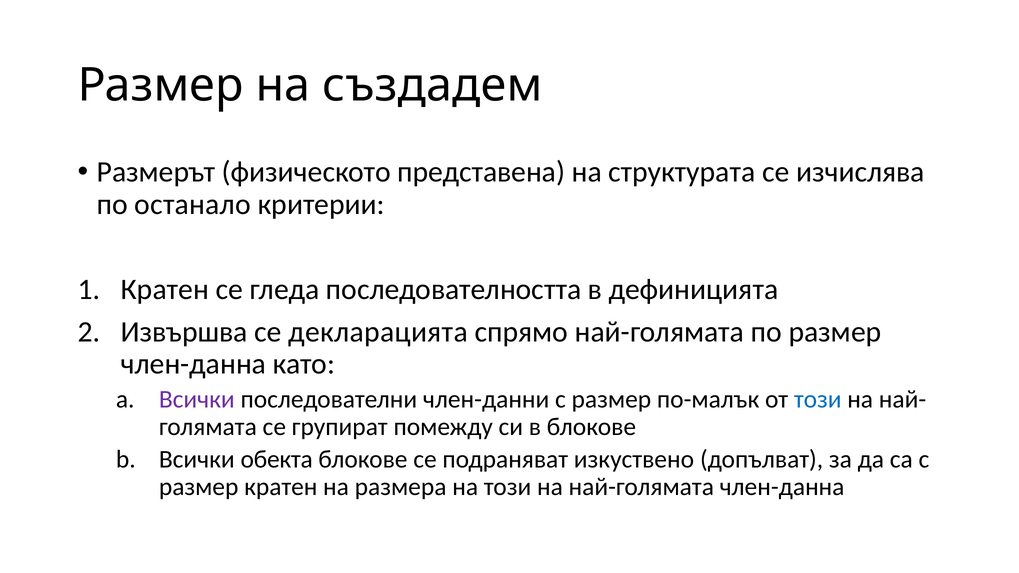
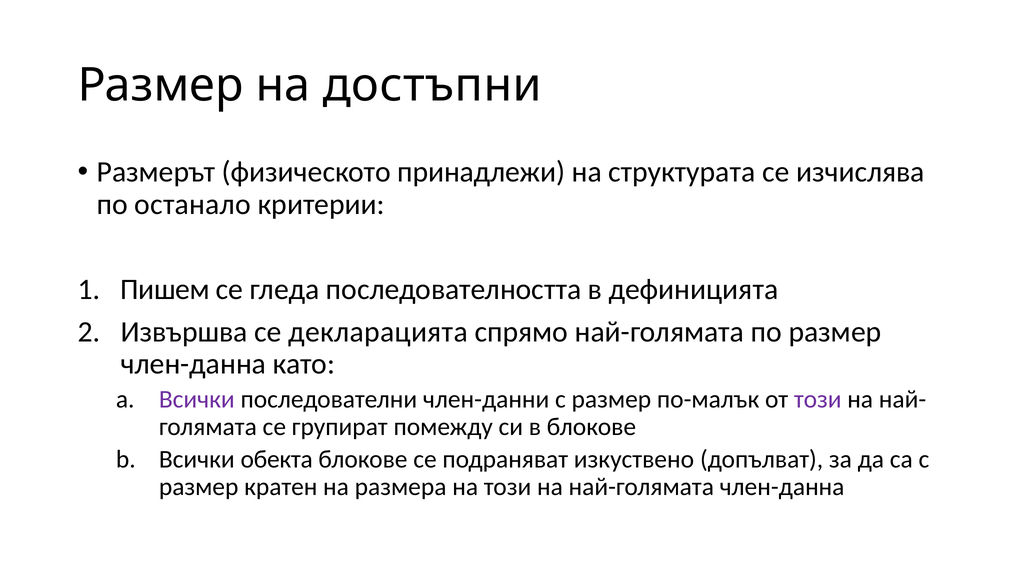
създадем: създадем -> достъпни (432, 86)
представена: представена -> принадлежи (481, 172)
Кратен: Кратен -> Пишем (165, 290)
този colour: blue -> purple (818, 399)
